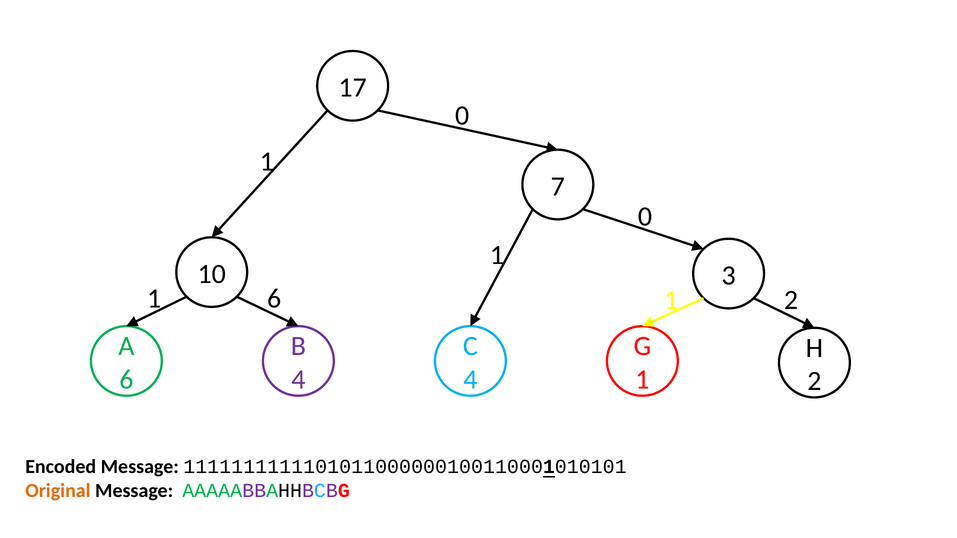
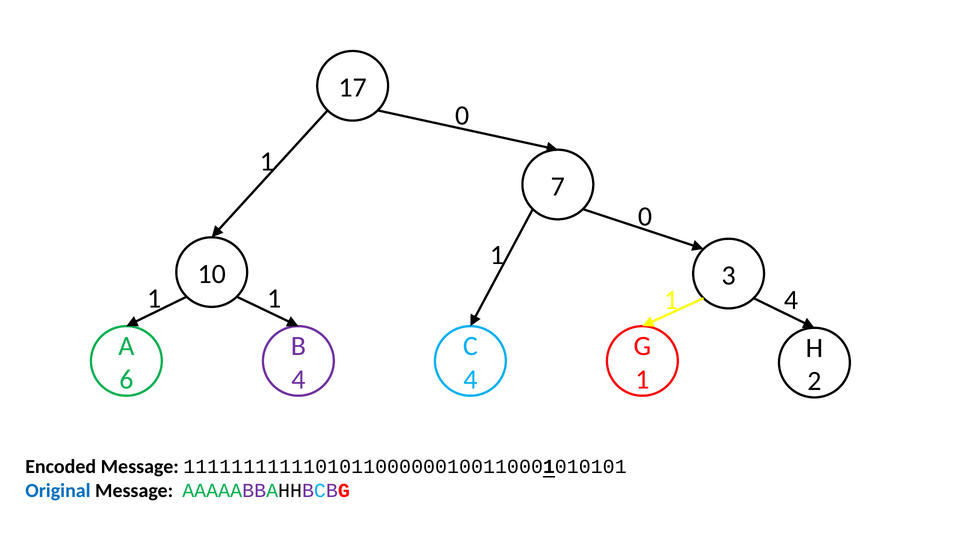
1 6: 6 -> 1 (274, 299)
1 2: 2 -> 4 (791, 300)
Original colour: orange -> blue (58, 491)
